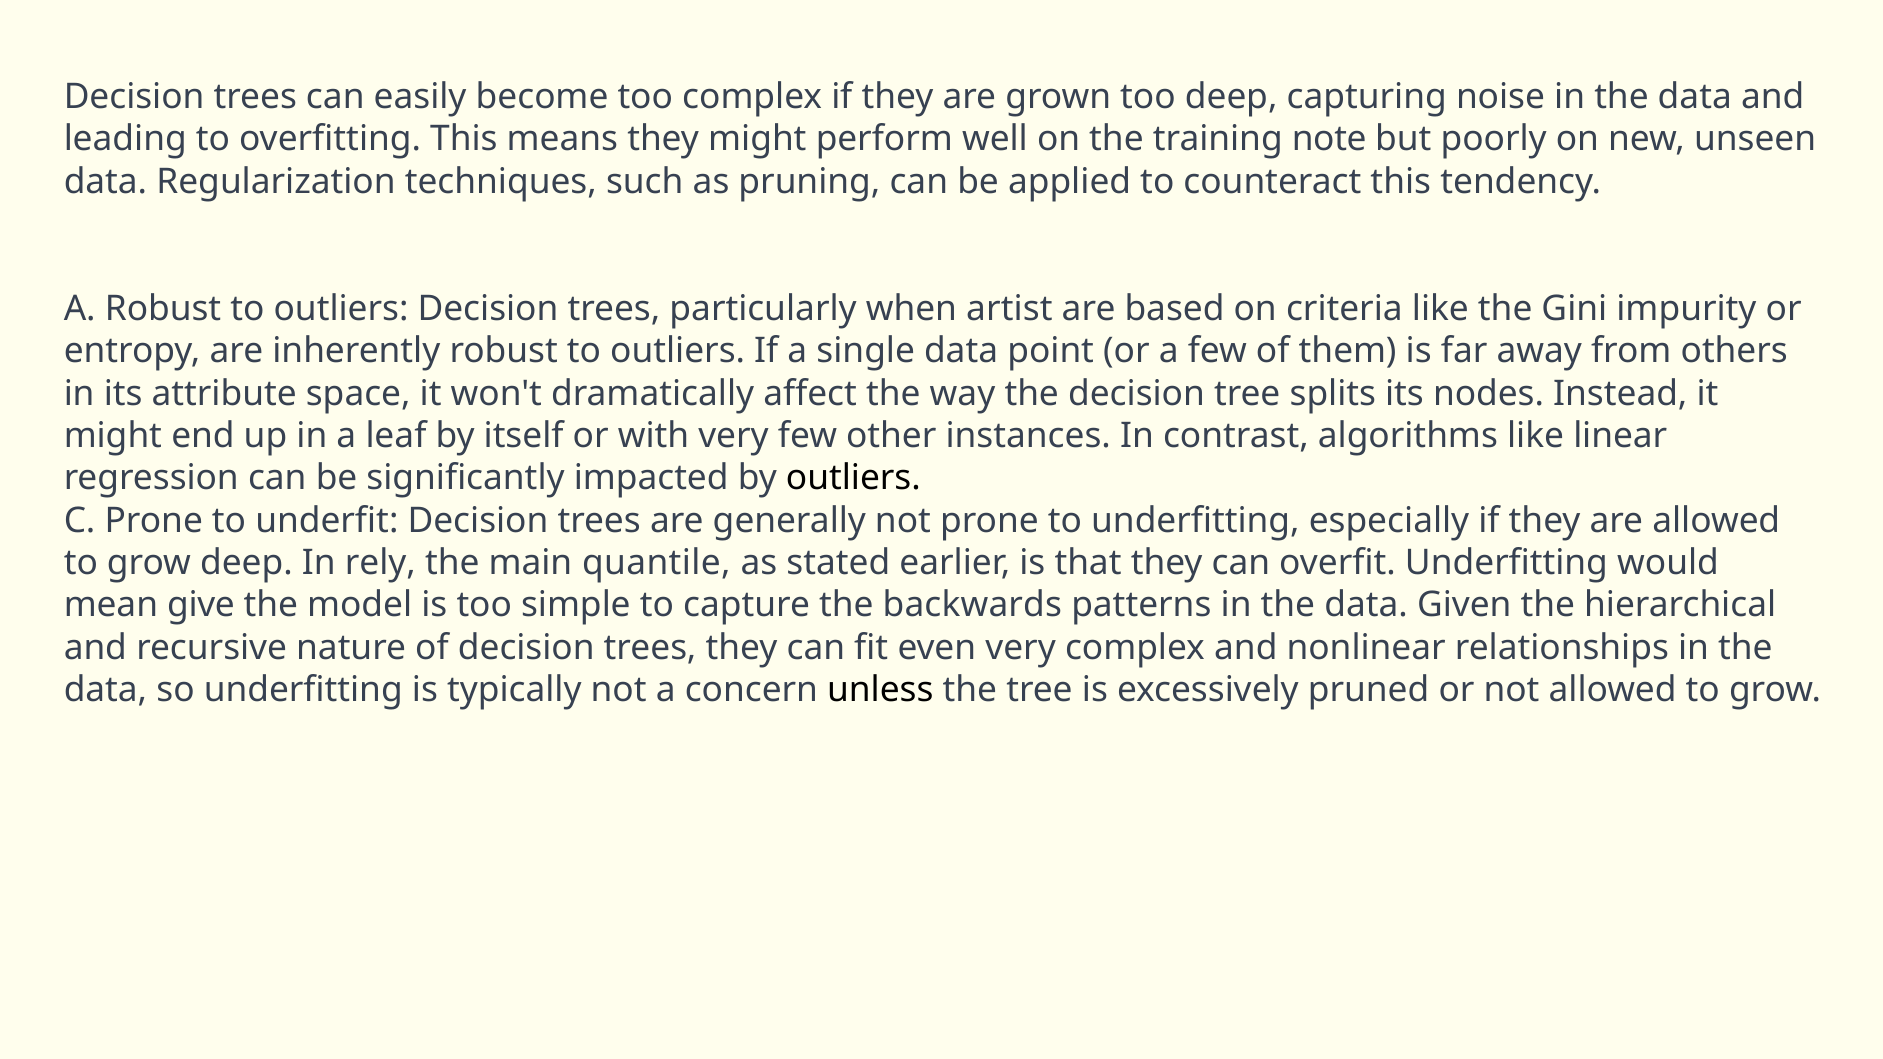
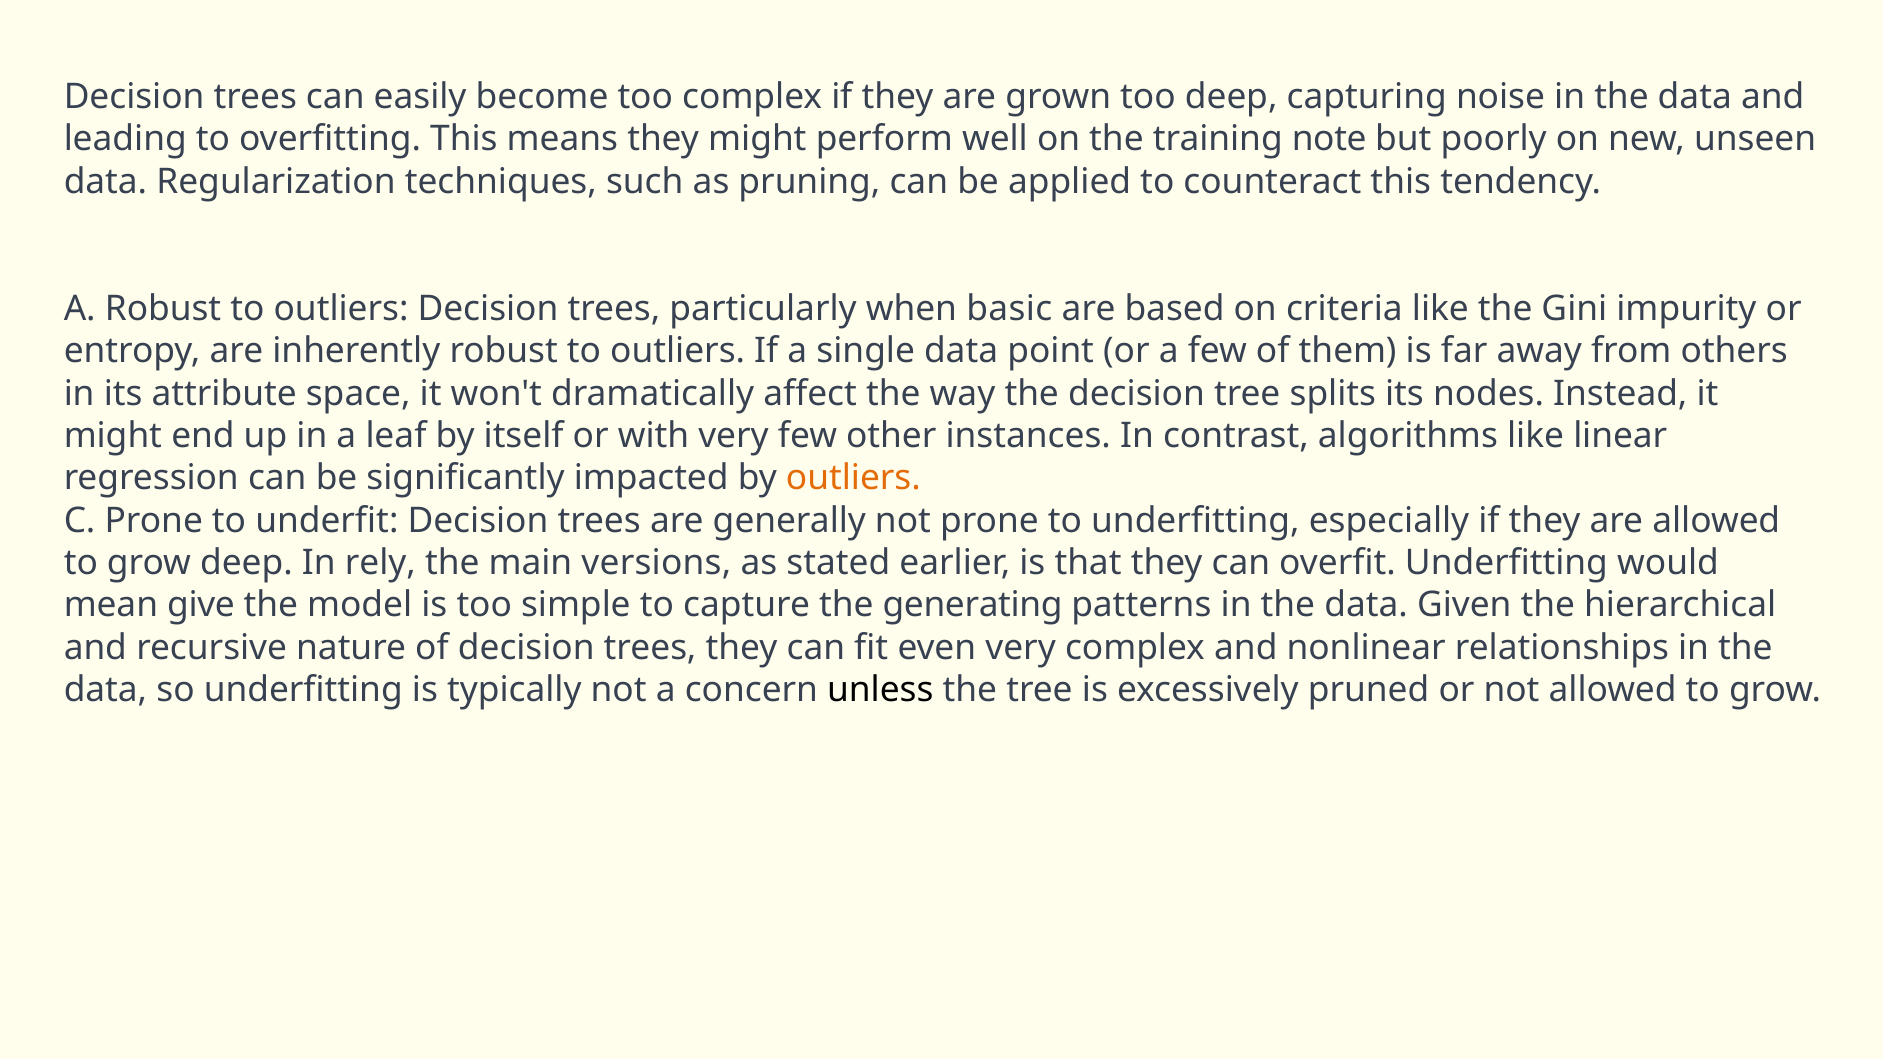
artist: artist -> basic (1009, 309)
outliers colour: black -> orange (853, 478)
quantile: quantile -> versions (656, 563)
backwards: backwards -> generating (973, 605)
